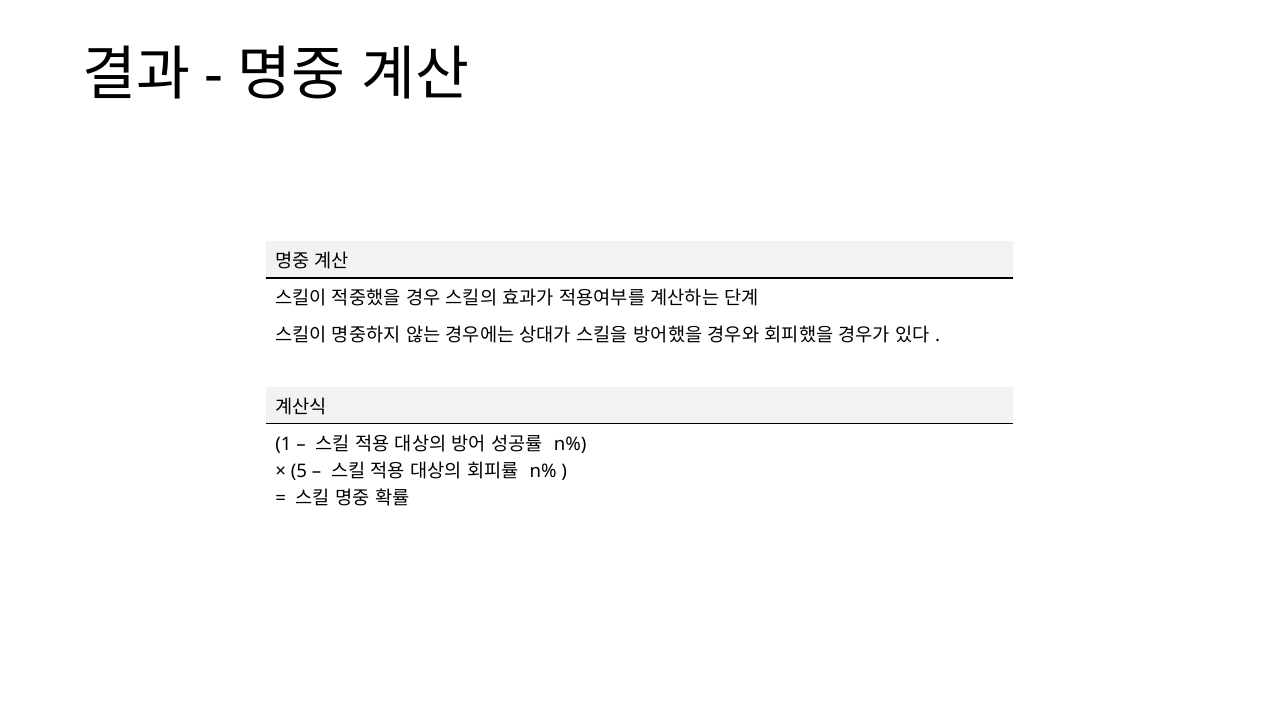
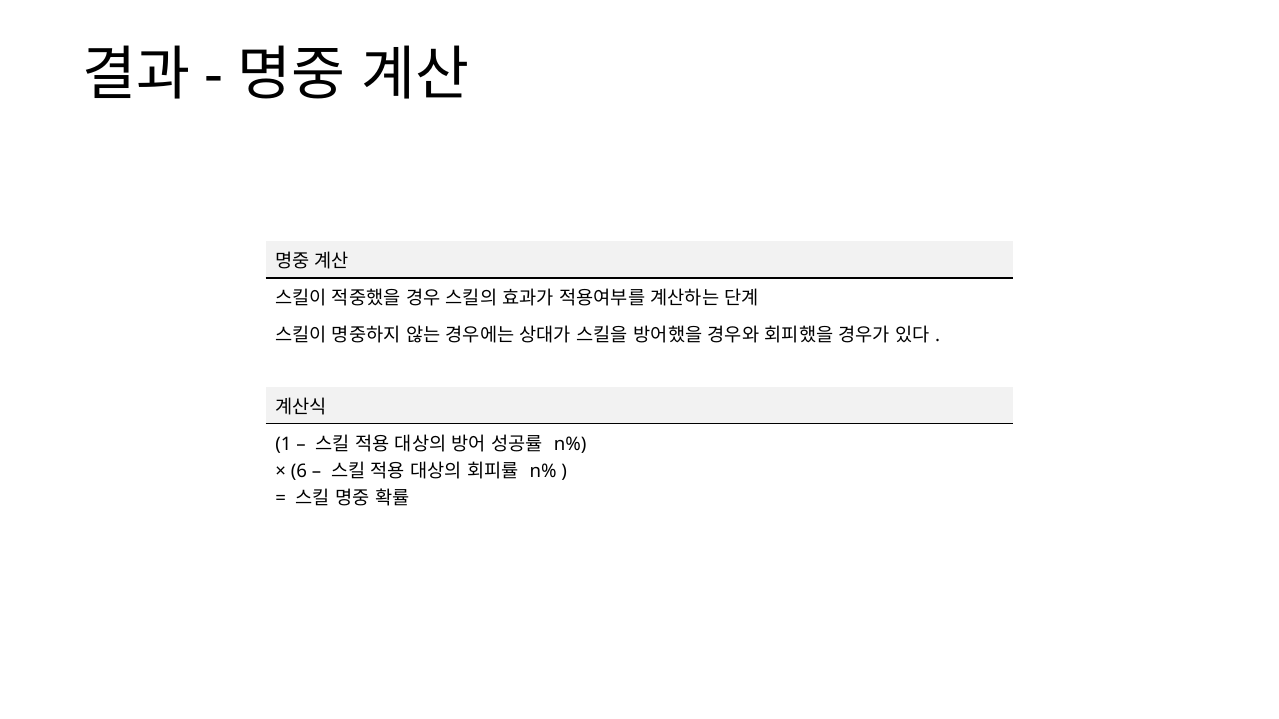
5: 5 -> 6 (299, 471)
